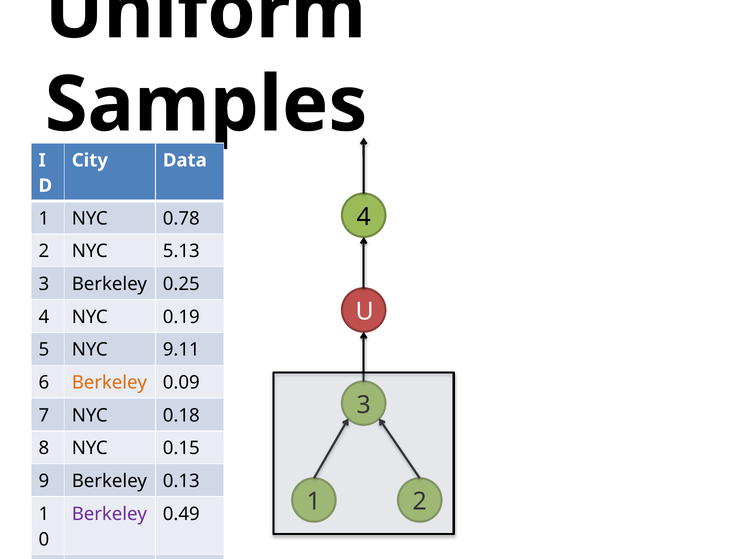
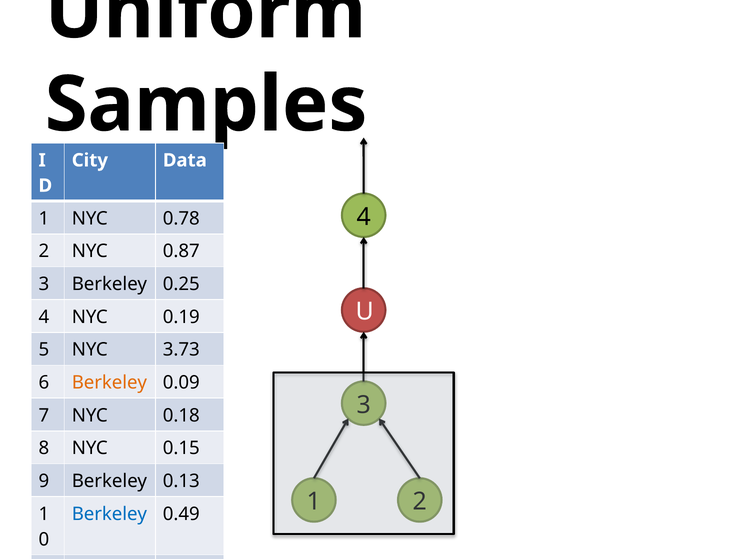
5.13: 5.13 -> 0.87 (181, 252)
9.11: 9.11 -> 3.73 (181, 350)
Berkeley colour: purple -> blue (109, 514)
